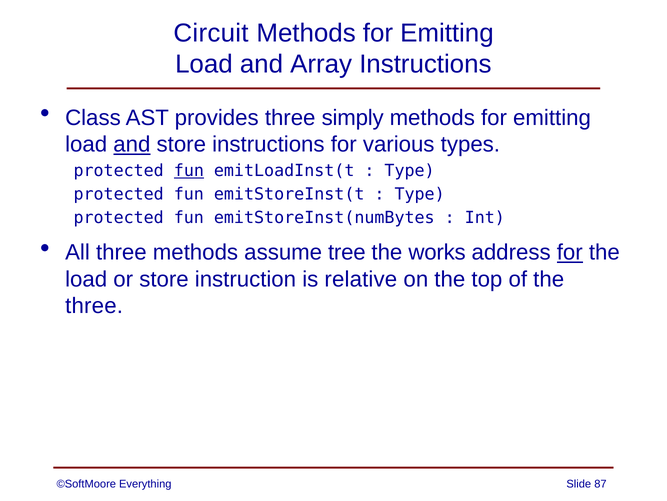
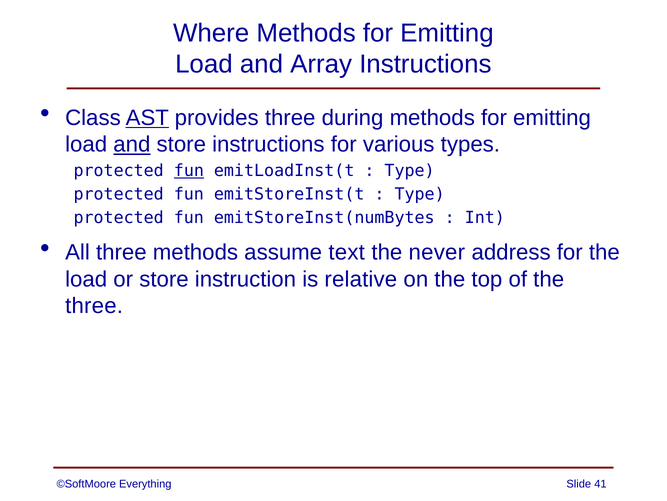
Circuit: Circuit -> Where (211, 33)
AST underline: none -> present (147, 118)
simply: simply -> during (353, 118)
tree: tree -> text (347, 252)
works: works -> never (437, 252)
for underline: present -> none (570, 252)
87: 87 -> 41 (600, 483)
